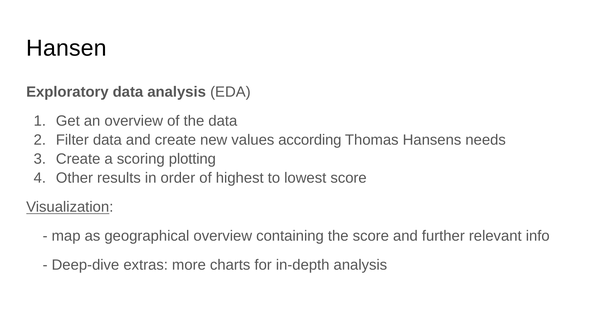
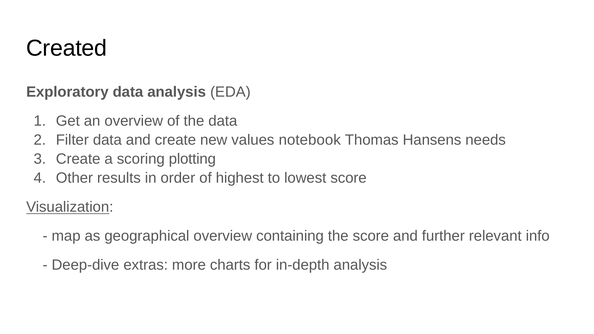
Hansen: Hansen -> Created (67, 48)
according: according -> notebook (310, 140)
